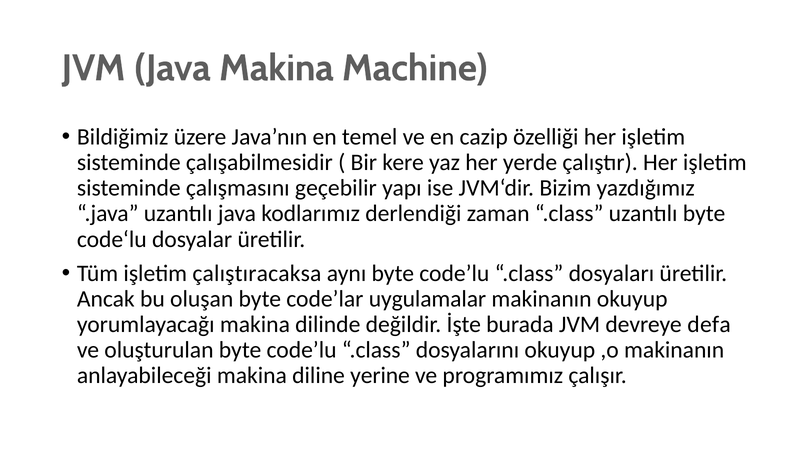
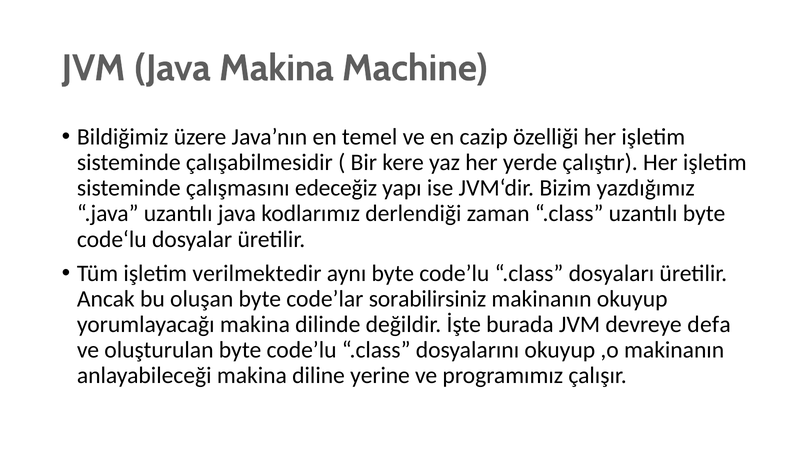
geçebilir: geçebilir -> edeceğiz (336, 188)
çalıştıracaksa: çalıştıracaksa -> verilmektedir (257, 273)
uygulamalar: uygulamalar -> sorabilirsiniz (428, 299)
